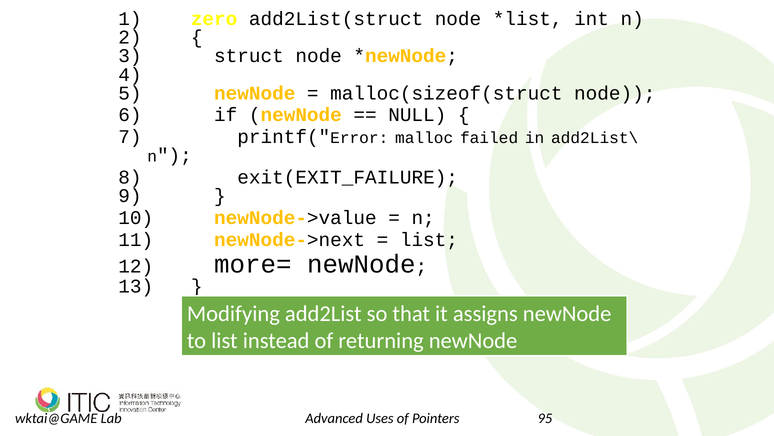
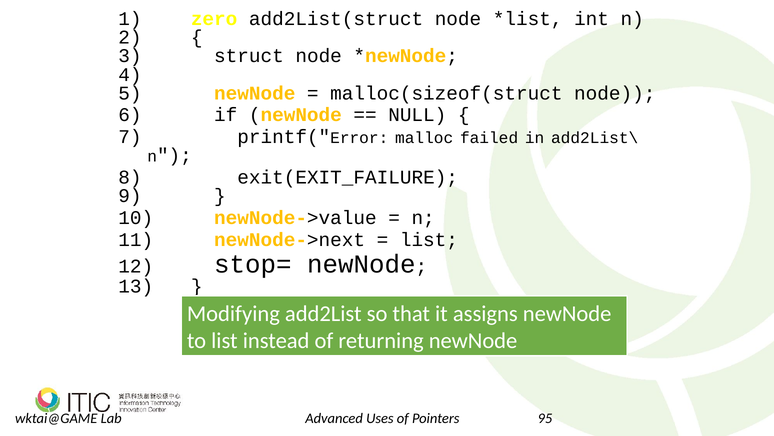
more=: more= -> stop= (253, 264)
